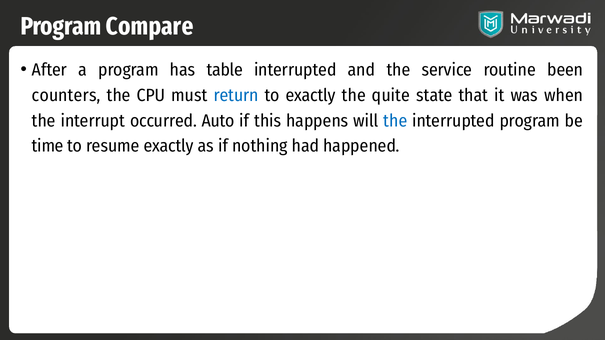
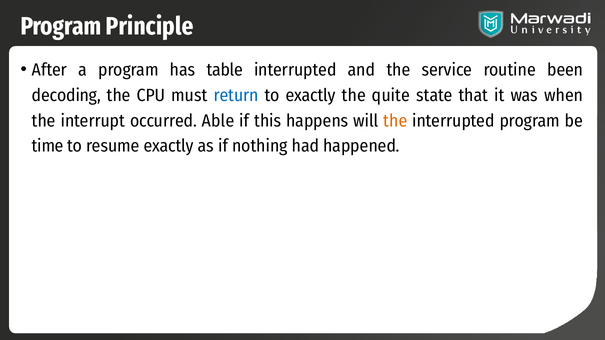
Compare: Compare -> Principle (150, 26)
counters: counters -> decoding (66, 95)
Auto: Auto -> Able (218, 121)
the colour: blue -> orange (395, 121)
